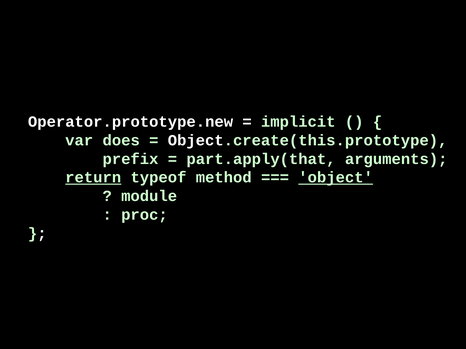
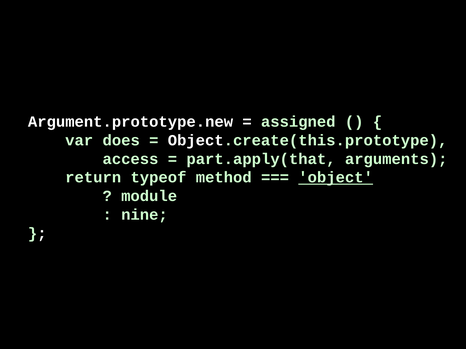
Operator.prototype.new: Operator.prototype.new -> Argument.prototype.new (131, 122)
implicit: implicit -> assigned (298, 122)
prefix: prefix -> access (130, 159)
return underline: present -> none (93, 178)
proc: proc -> nine (144, 215)
